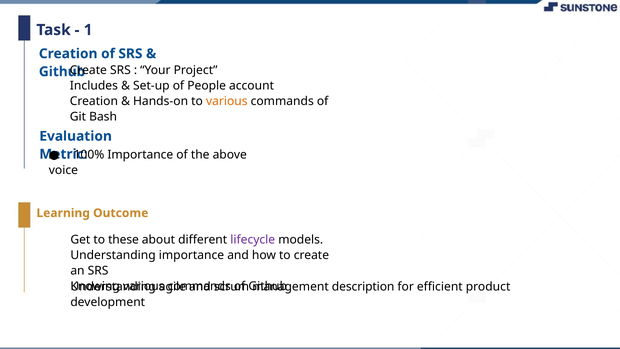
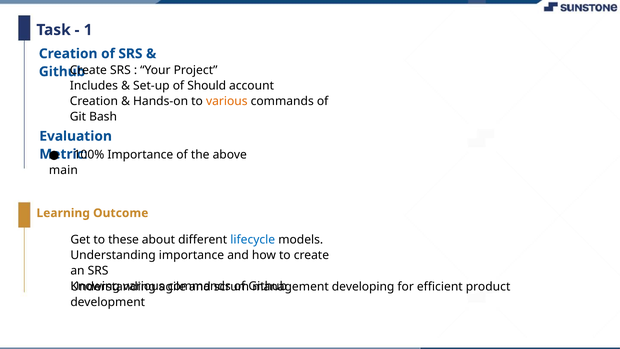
People: People -> Should (207, 86)
voice: voice -> main (63, 170)
lifecycle colour: purple -> blue (253, 240)
description: description -> developing (363, 286)
